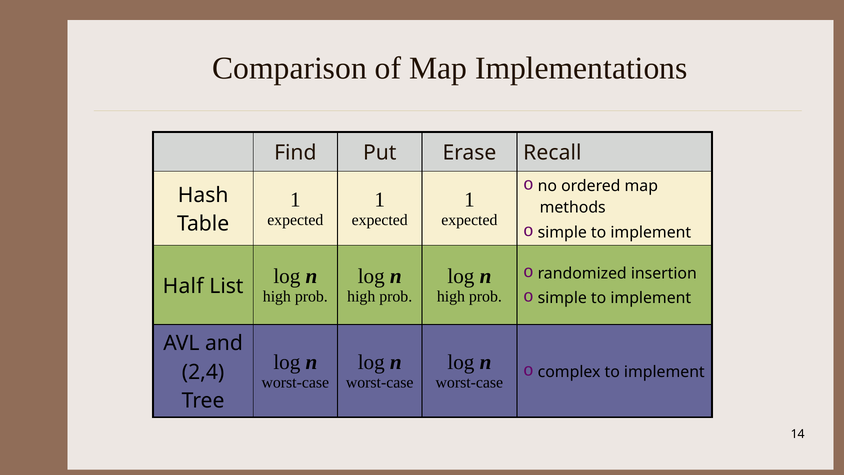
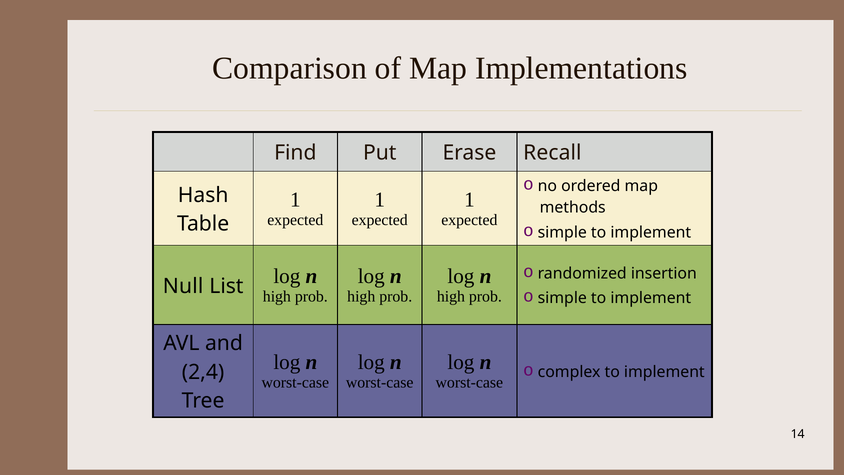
Half: Half -> Null (183, 286)
